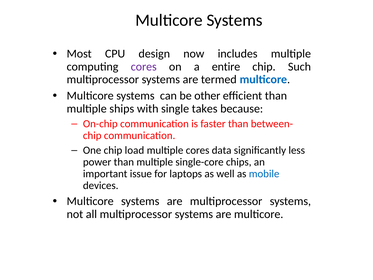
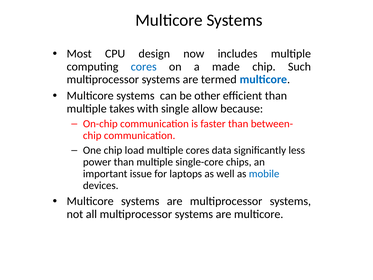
cores colour: purple -> blue (144, 67)
entire: entire -> made (226, 67)
ships: ships -> takes (122, 109)
takes: takes -> allow (205, 109)
